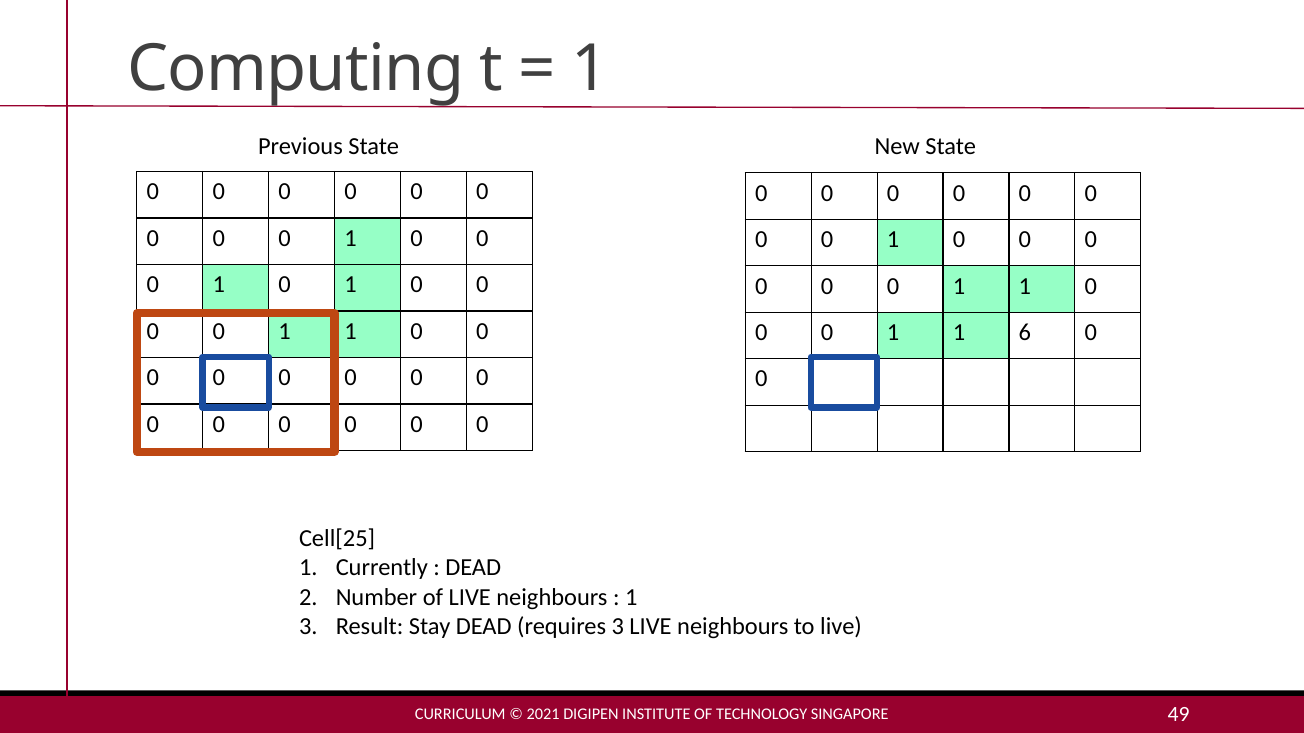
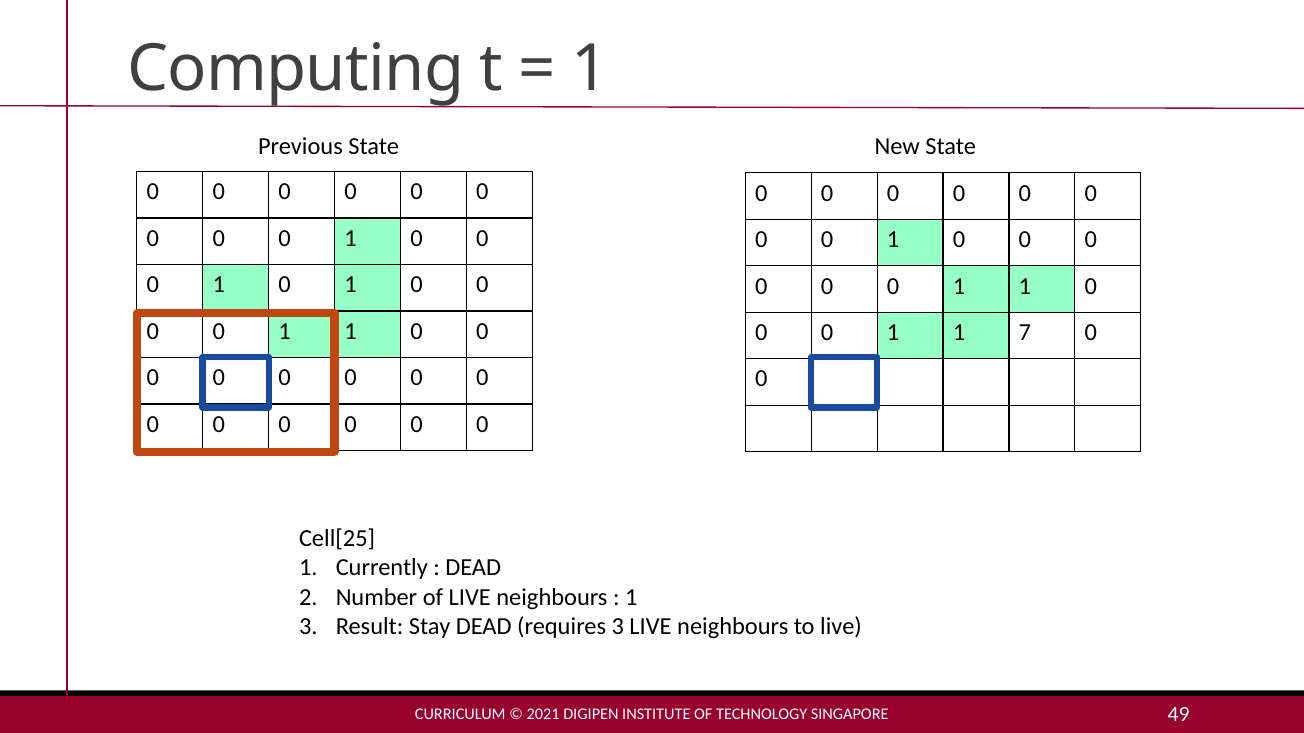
6: 6 -> 7 (1025, 333)
